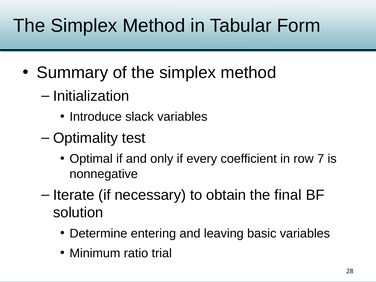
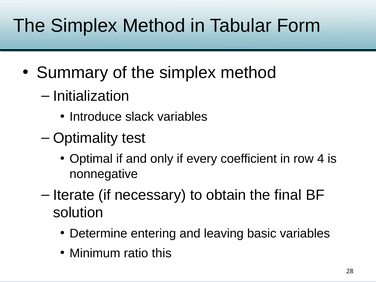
7: 7 -> 4 (321, 159)
trial: trial -> this (162, 253)
